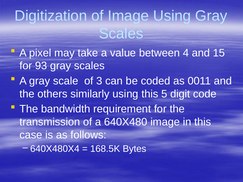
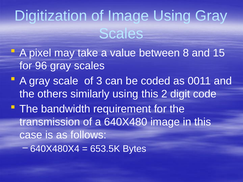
4: 4 -> 8 (186, 53)
93: 93 -> 96 (41, 66)
5: 5 -> 2 (164, 94)
168.5K: 168.5K -> 653.5K (105, 149)
